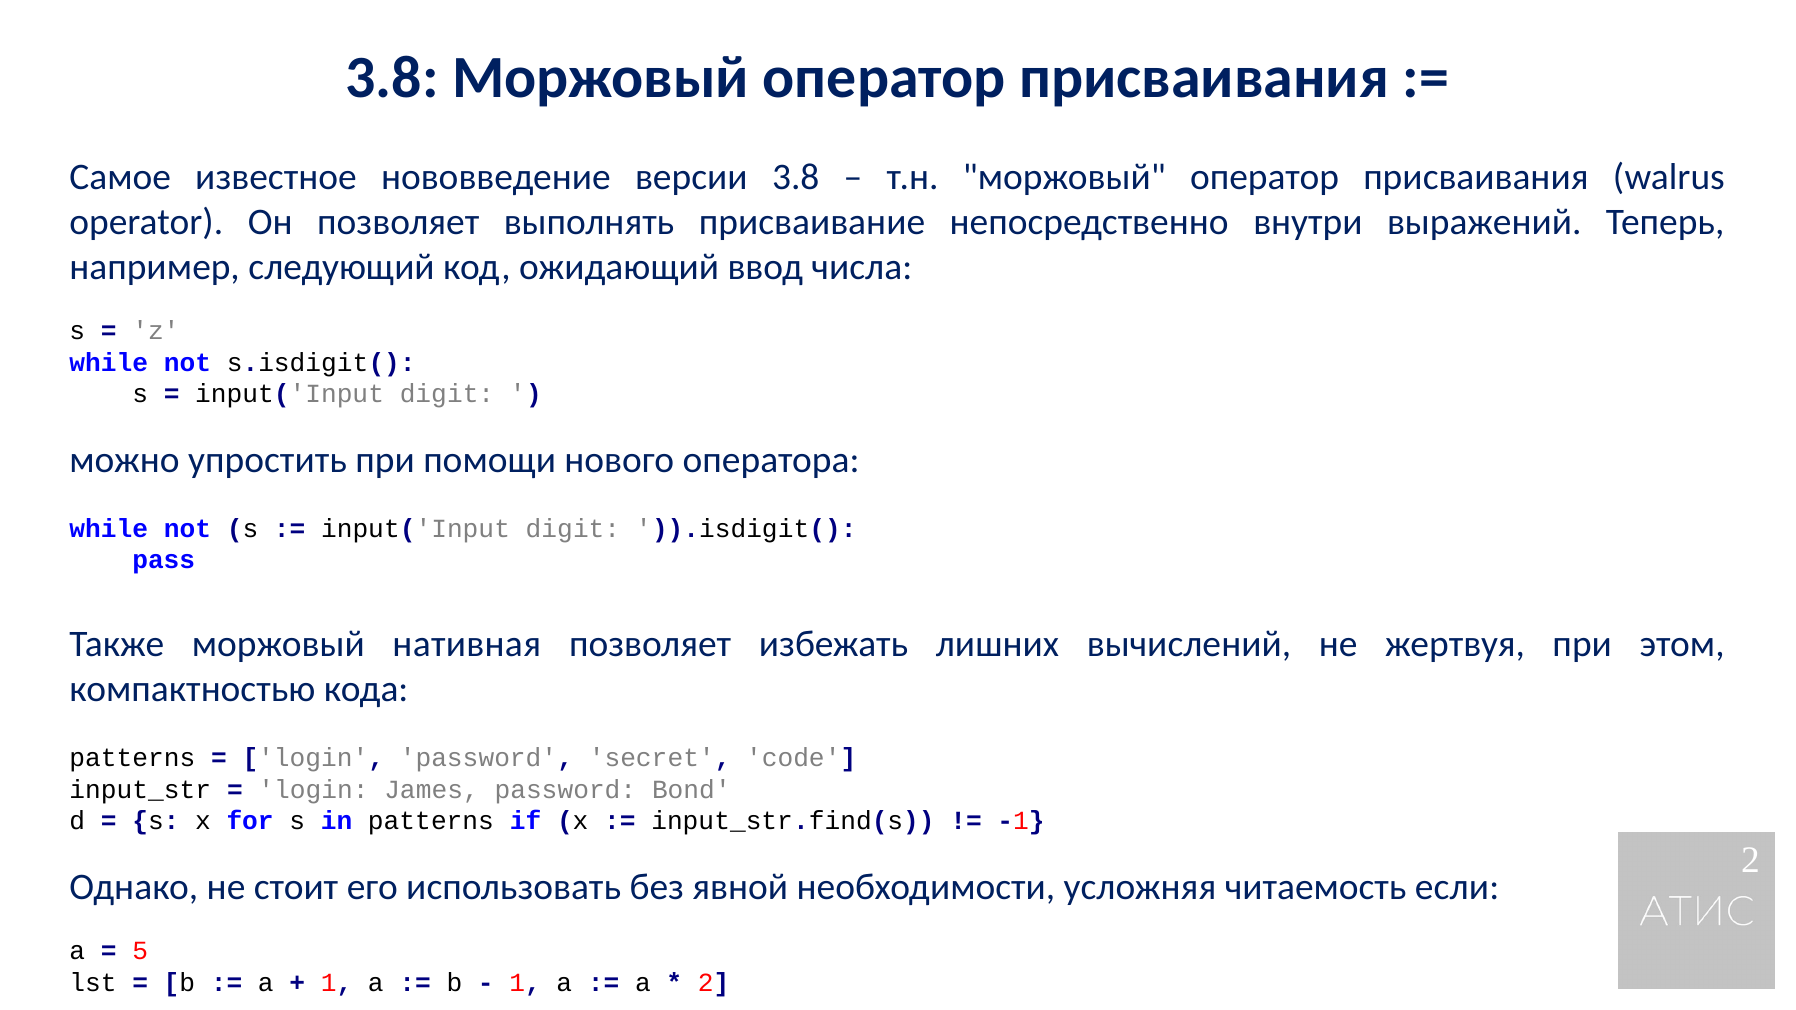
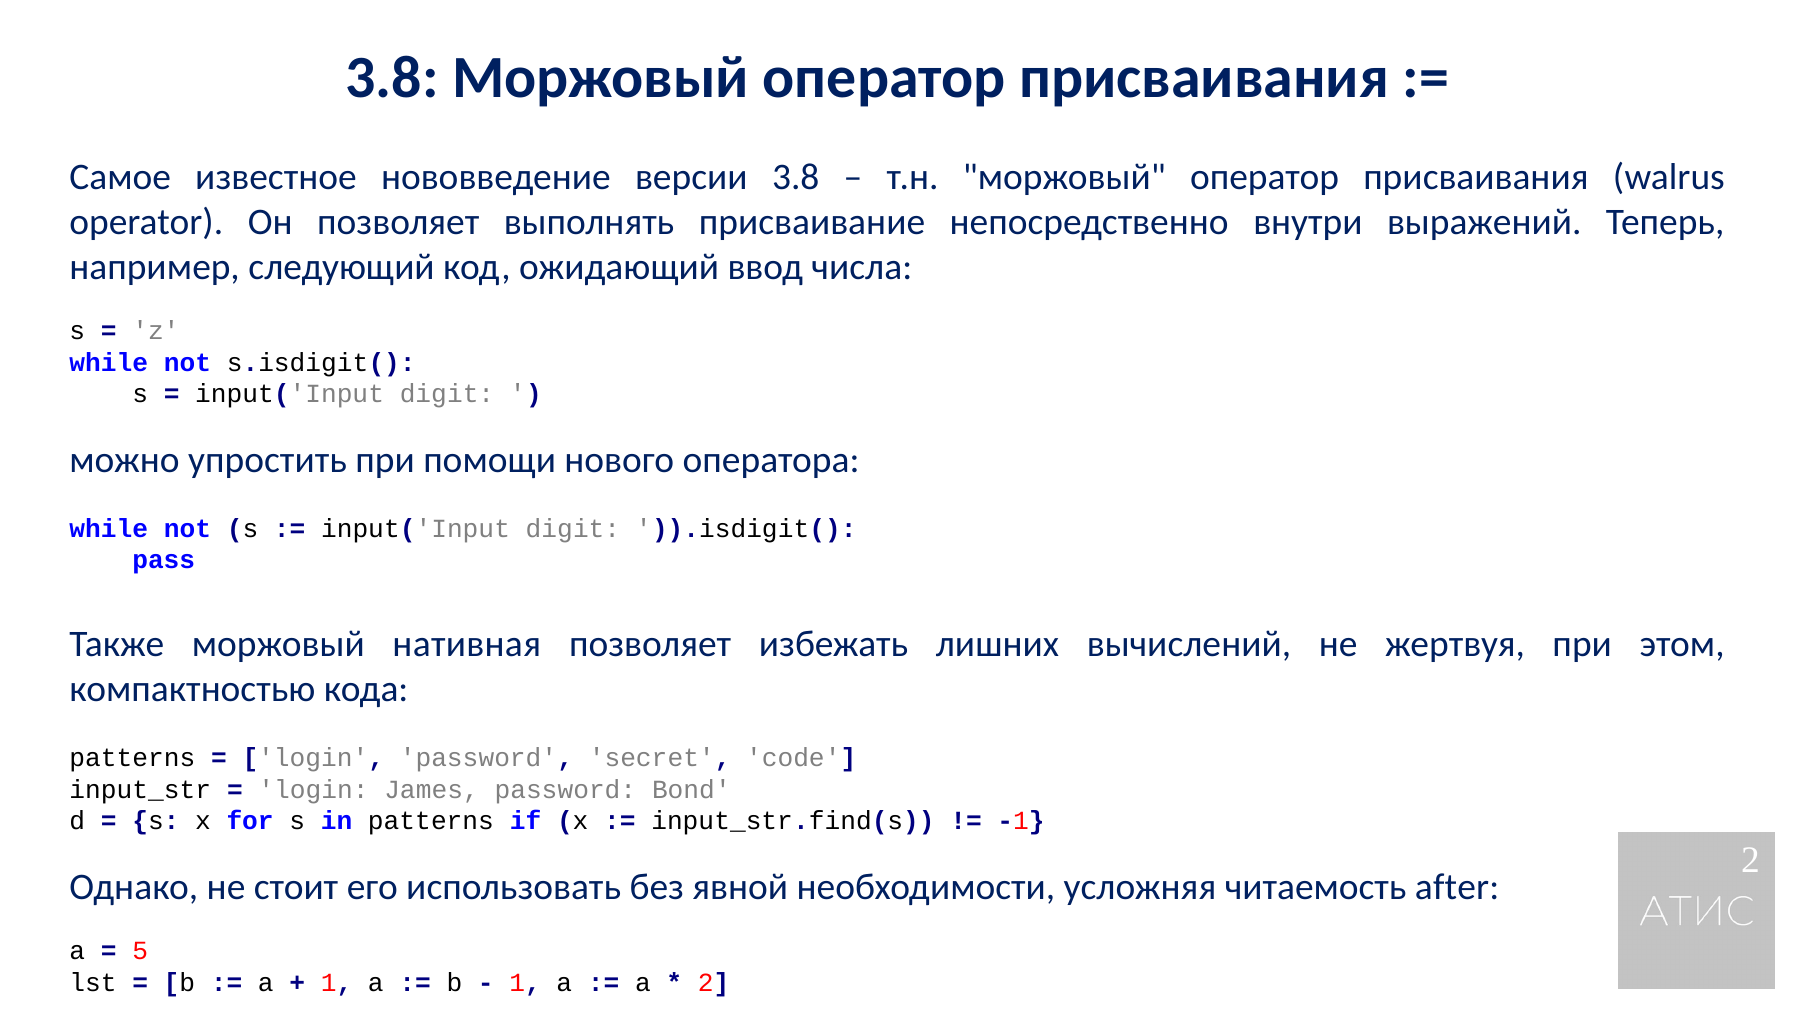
если: если -> after (1457, 887)
